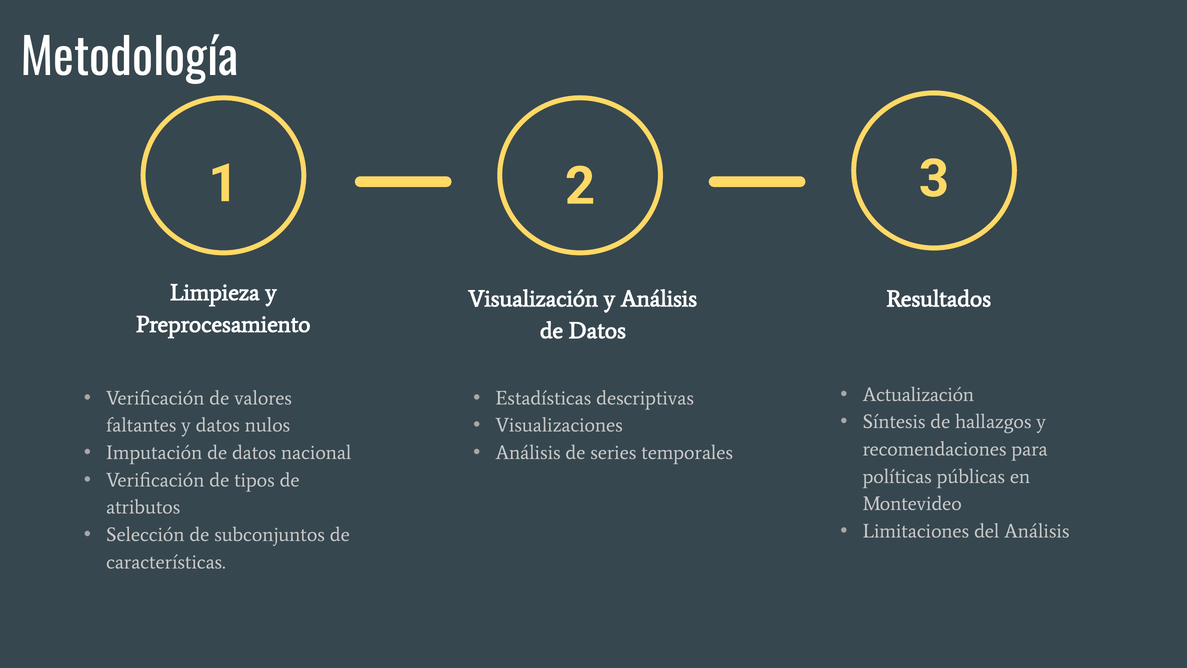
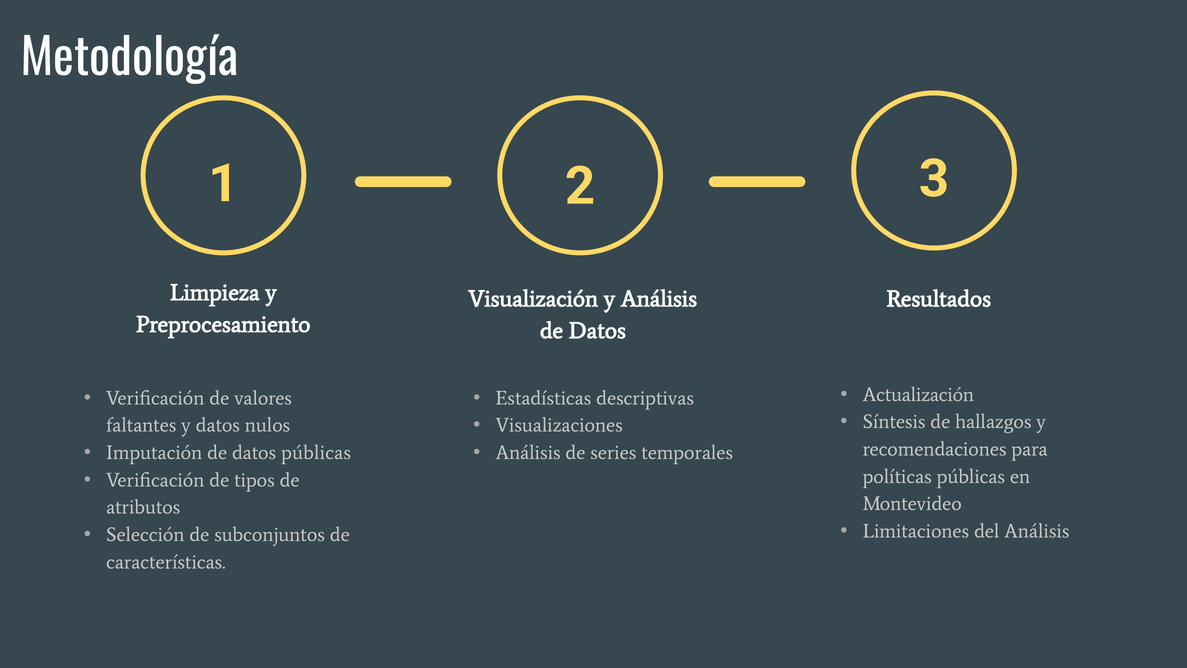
datos nacional: nacional -> públicas (316, 453)
